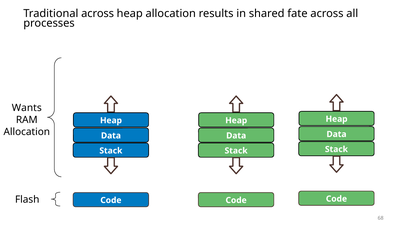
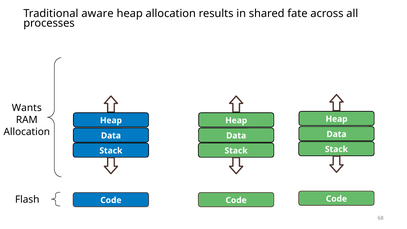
Traditional across: across -> aware (97, 14)
